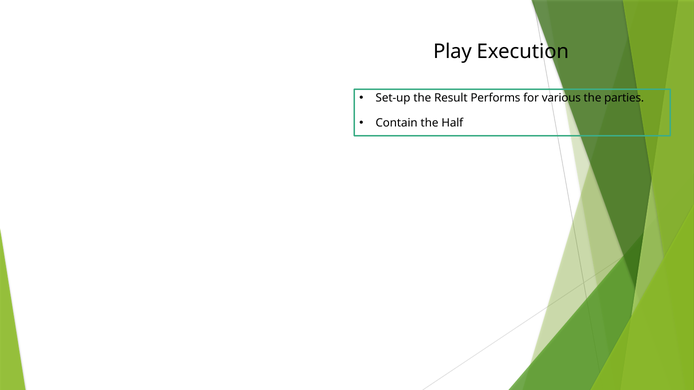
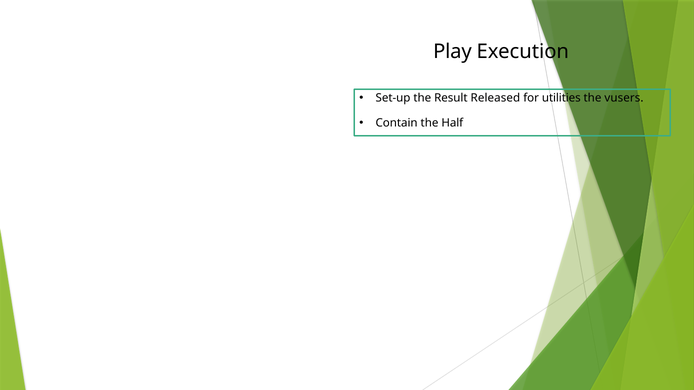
Performs: Performs -> Released (495, 98)
various: various -> utilities (561, 98)
parties: parties -> vusers (624, 98)
